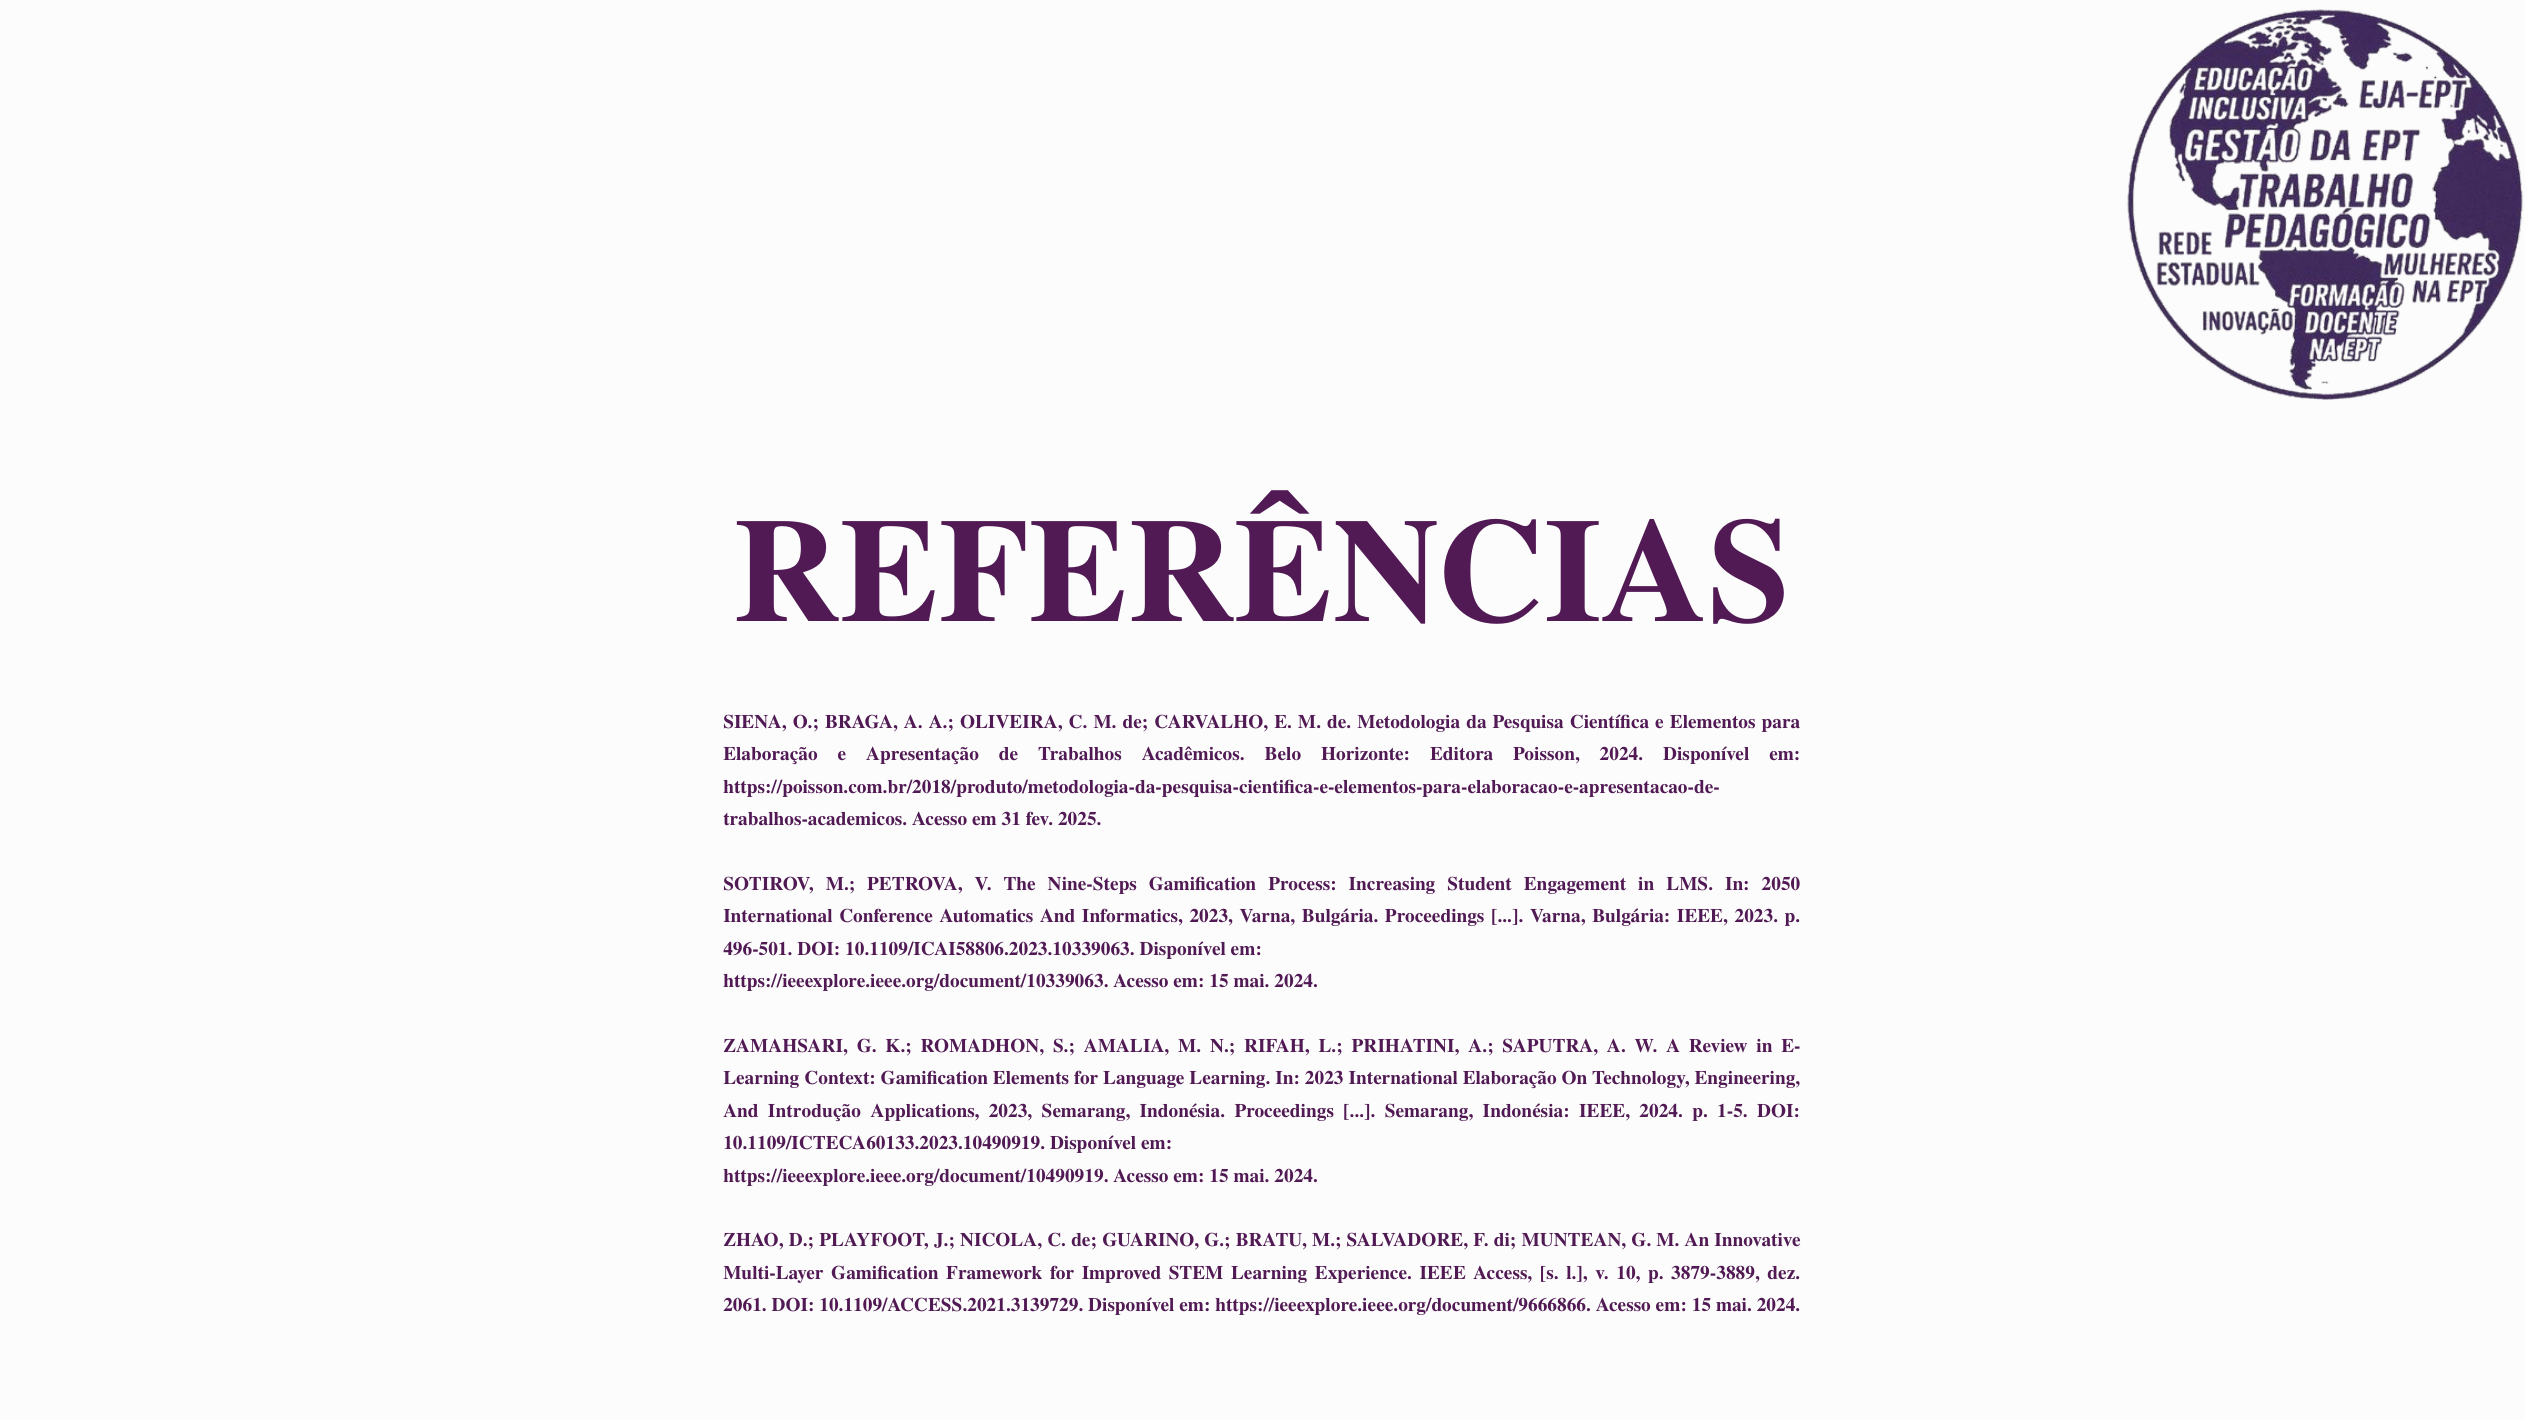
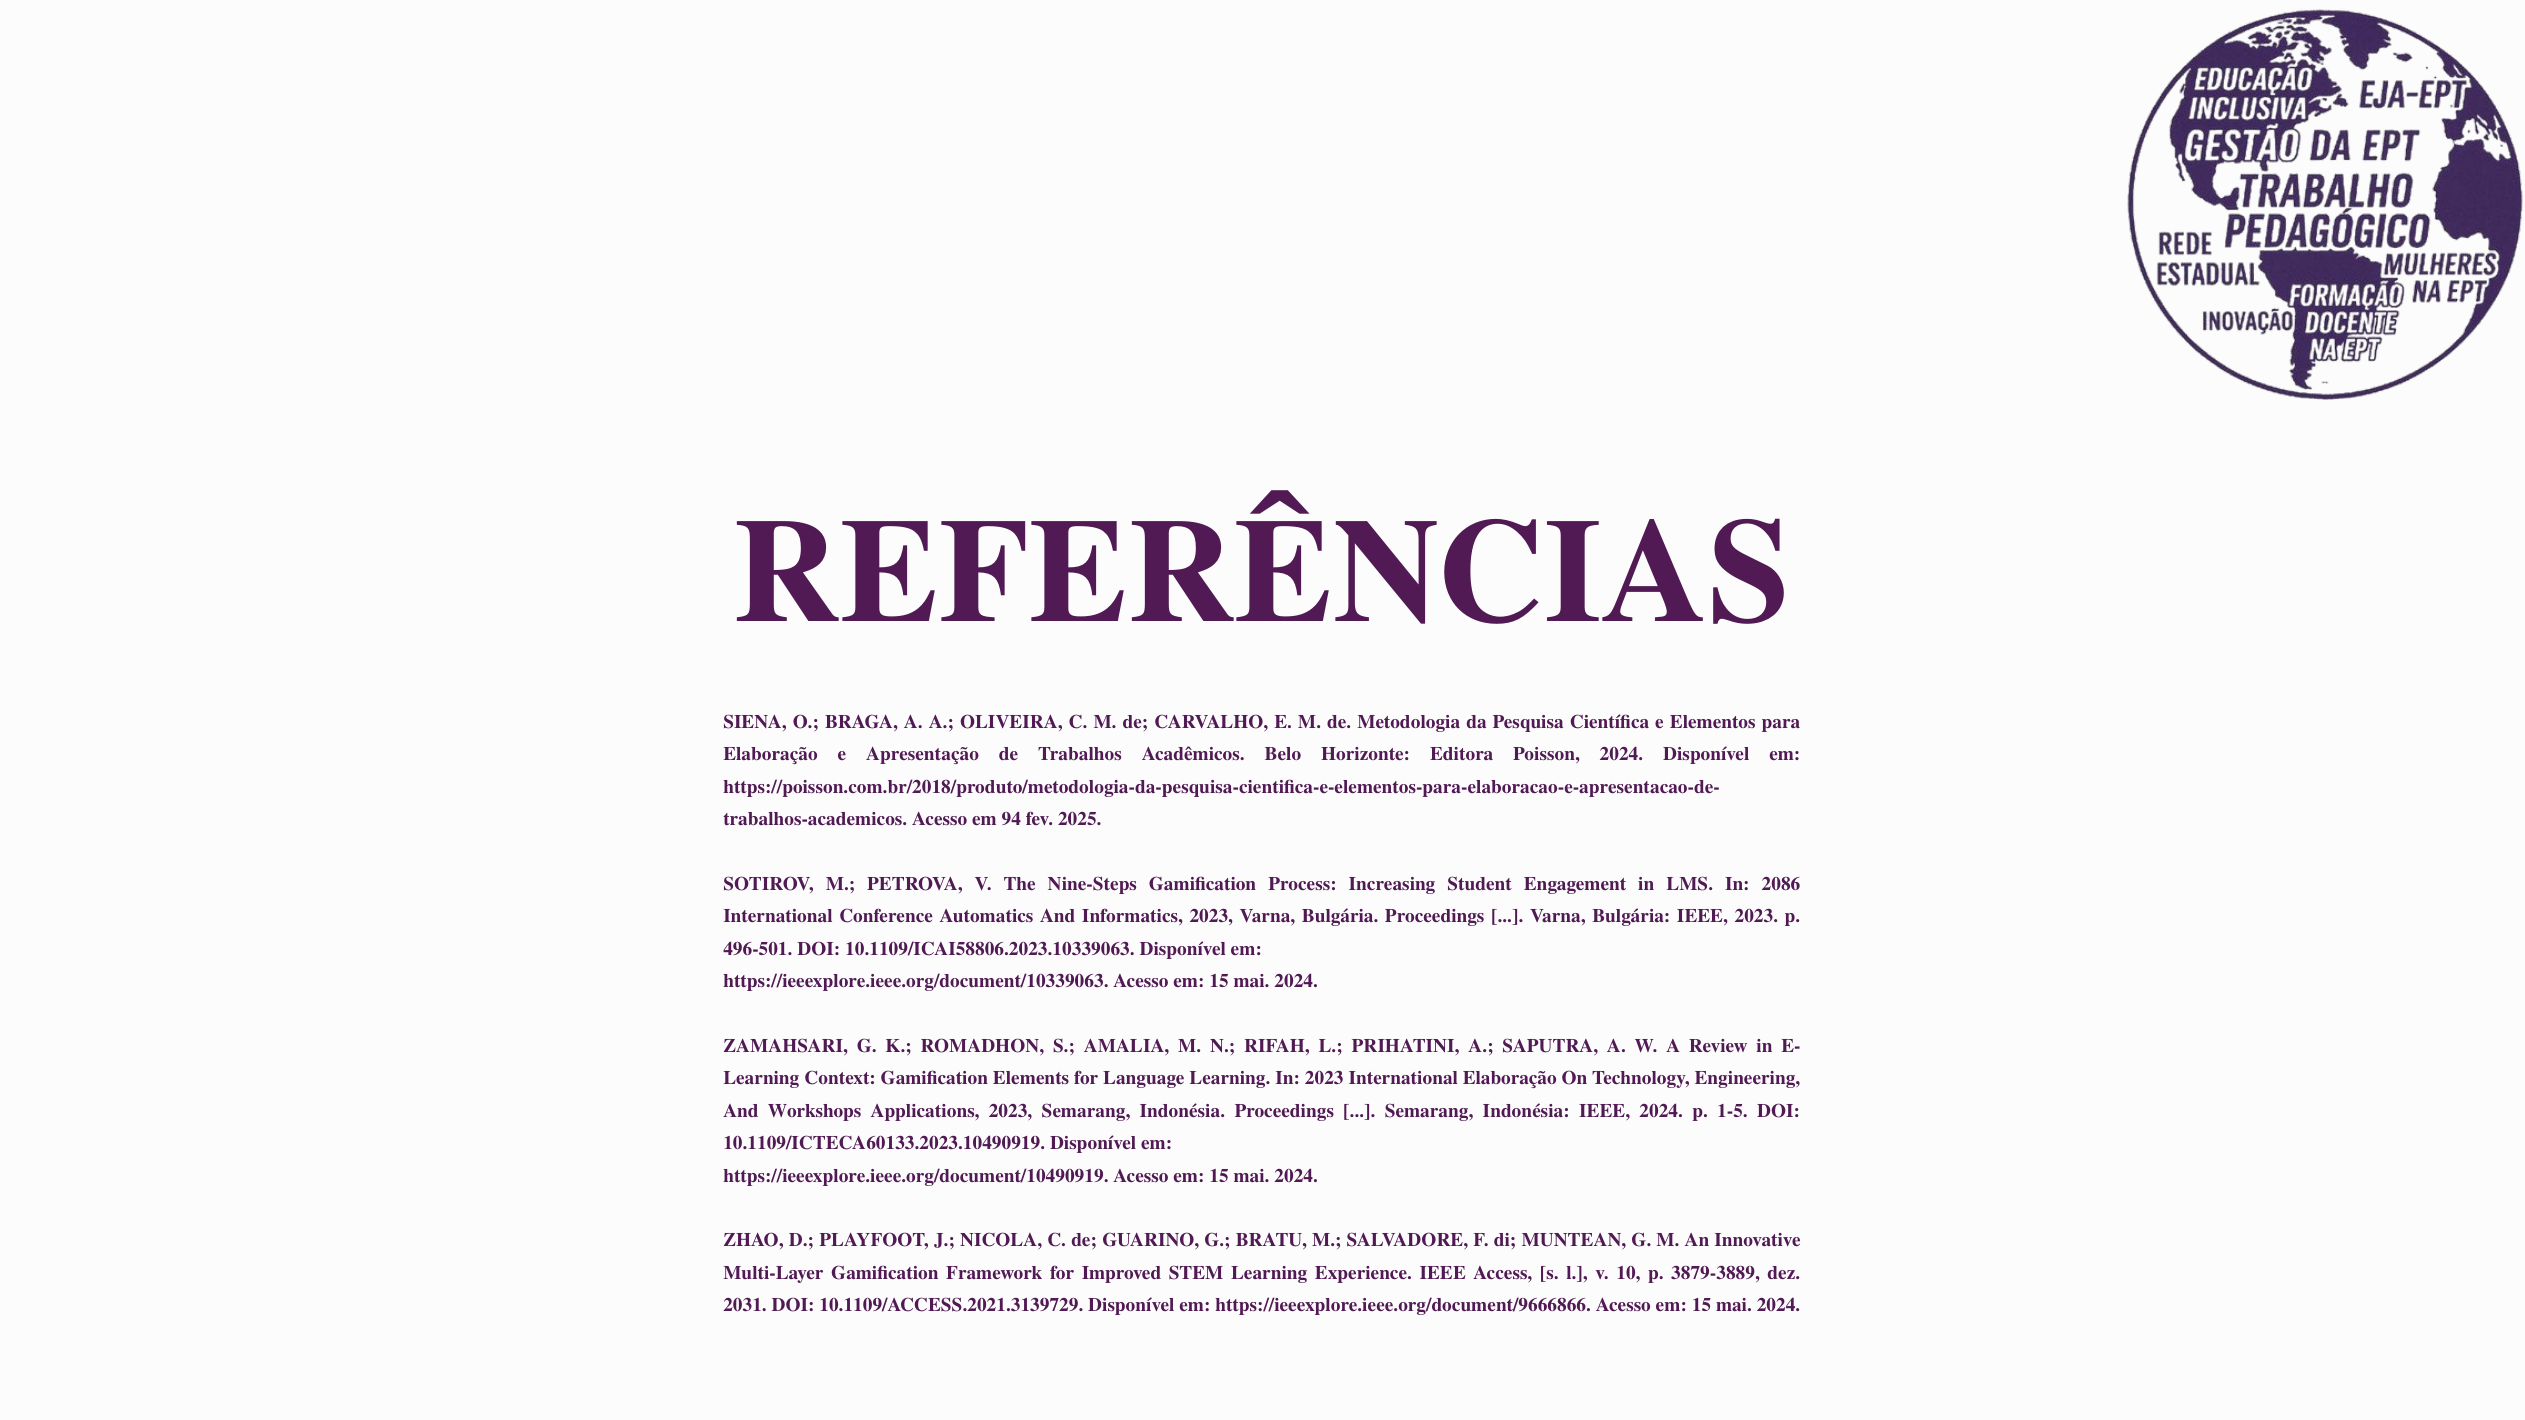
31: 31 -> 94 (1011, 820)
2050: 2050 -> 2086 (1781, 884)
Introdução: Introdução -> Workshops (815, 1111)
2061: 2061 -> 2031 (745, 1306)
